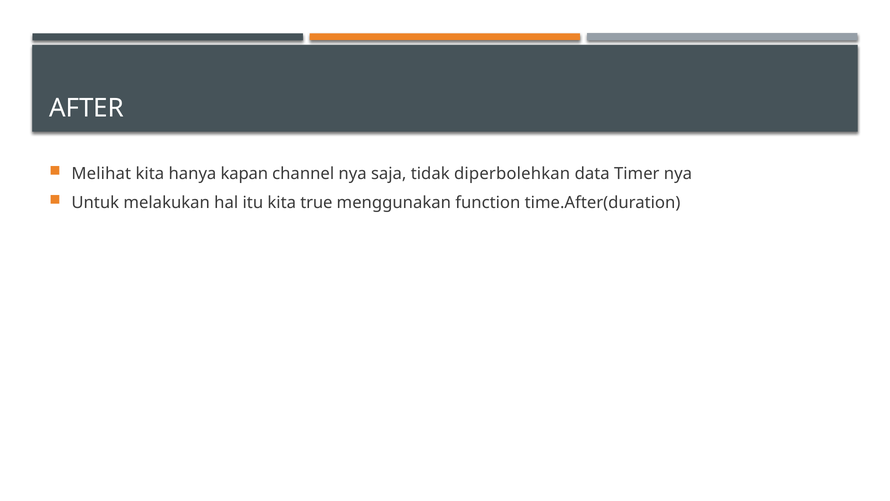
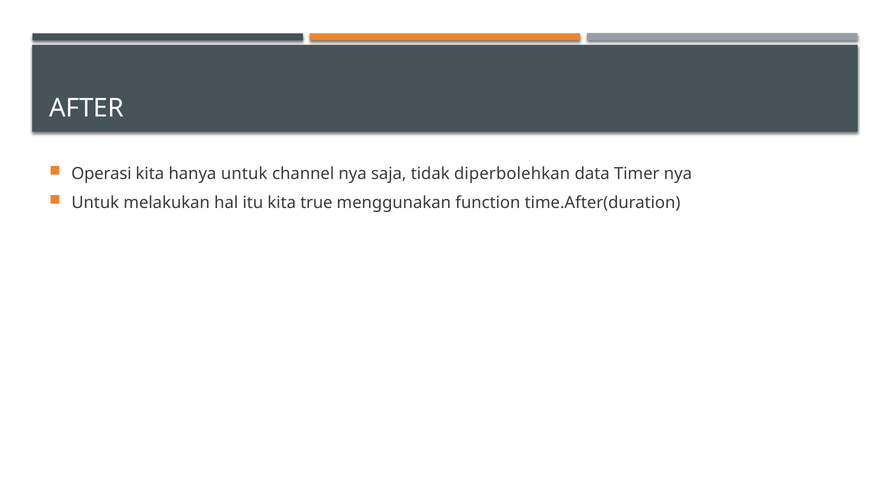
Melihat: Melihat -> Operasi (101, 174)
hanya kapan: kapan -> untuk (244, 174)
